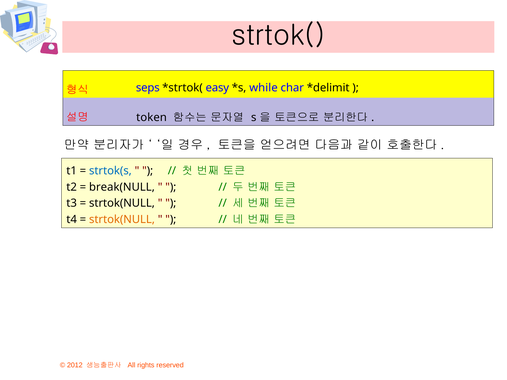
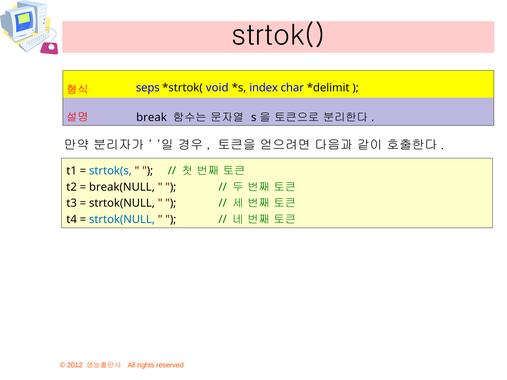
easy: easy -> void (217, 88)
while: while -> index (264, 88)
token: token -> break (152, 117)
strtok(NULL colour: orange -> blue (122, 220)
